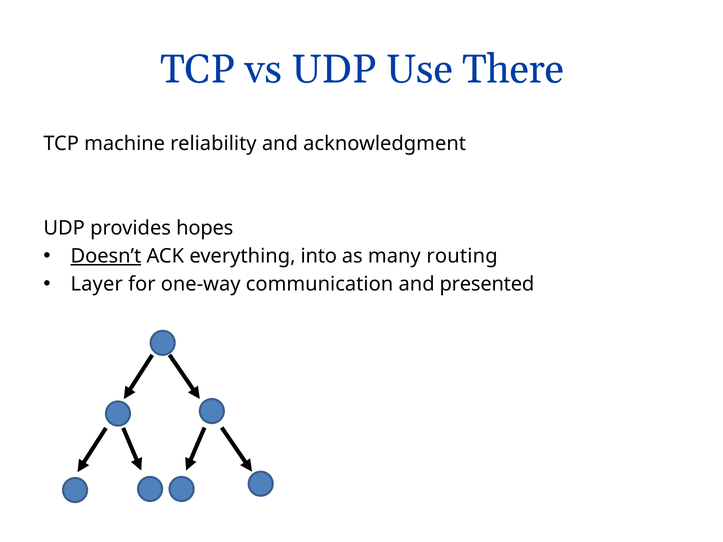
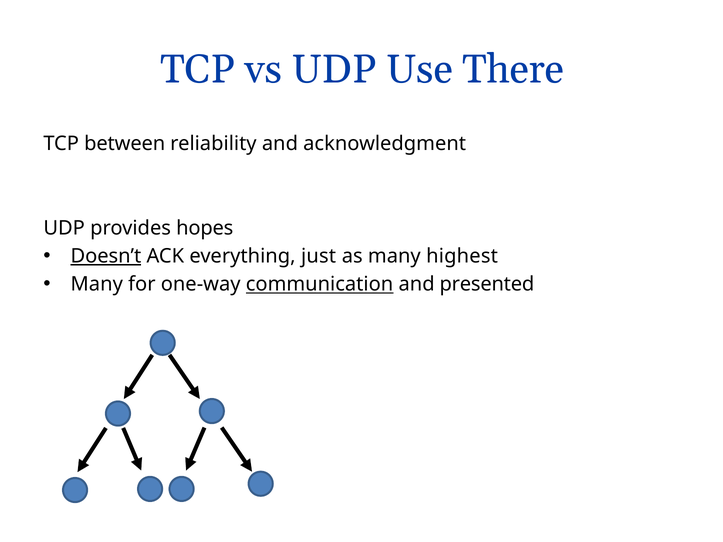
machine: machine -> between (125, 144)
into: into -> just (319, 256)
routing: routing -> highest (462, 256)
Layer: Layer -> Many (97, 284)
communication underline: none -> present (320, 284)
